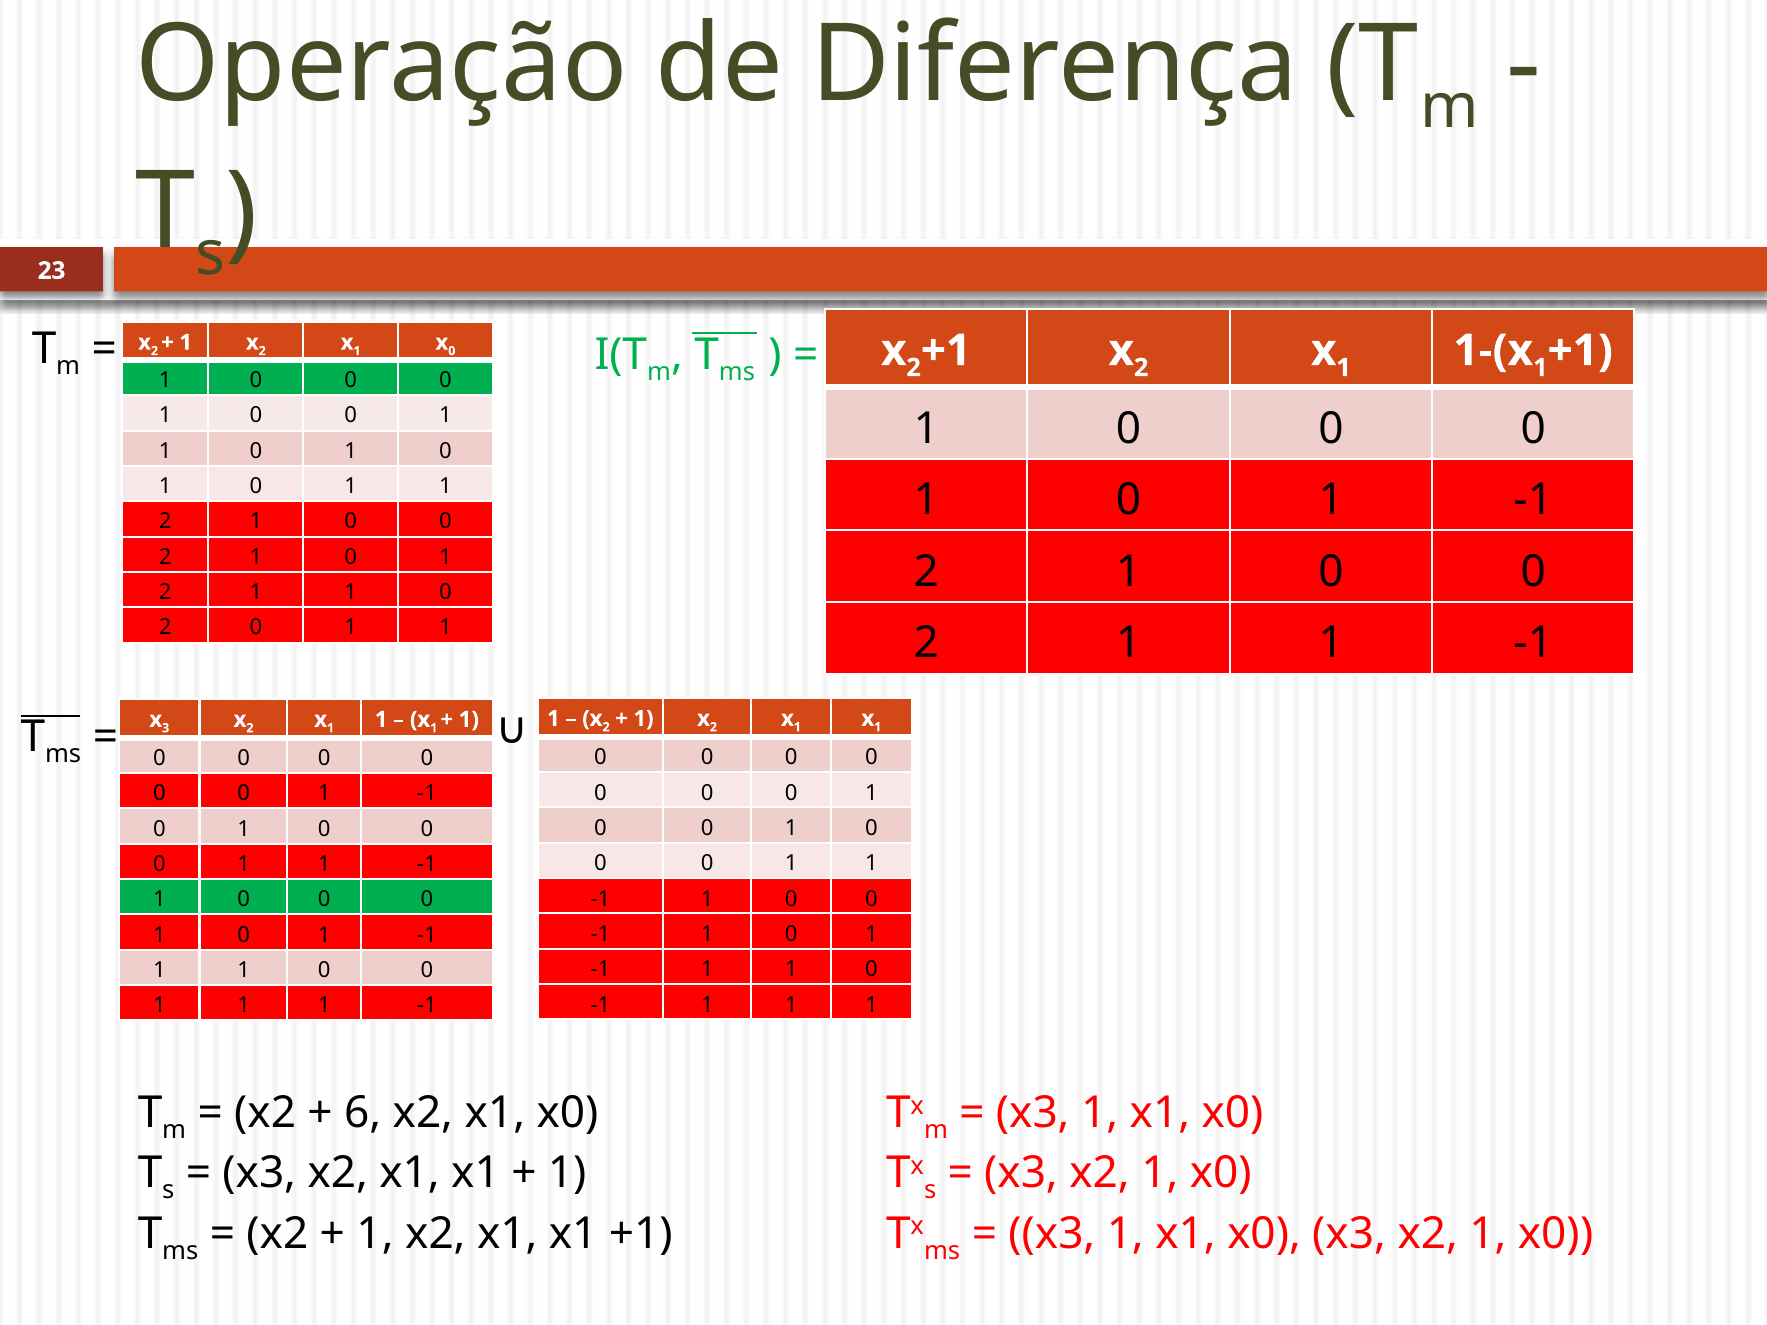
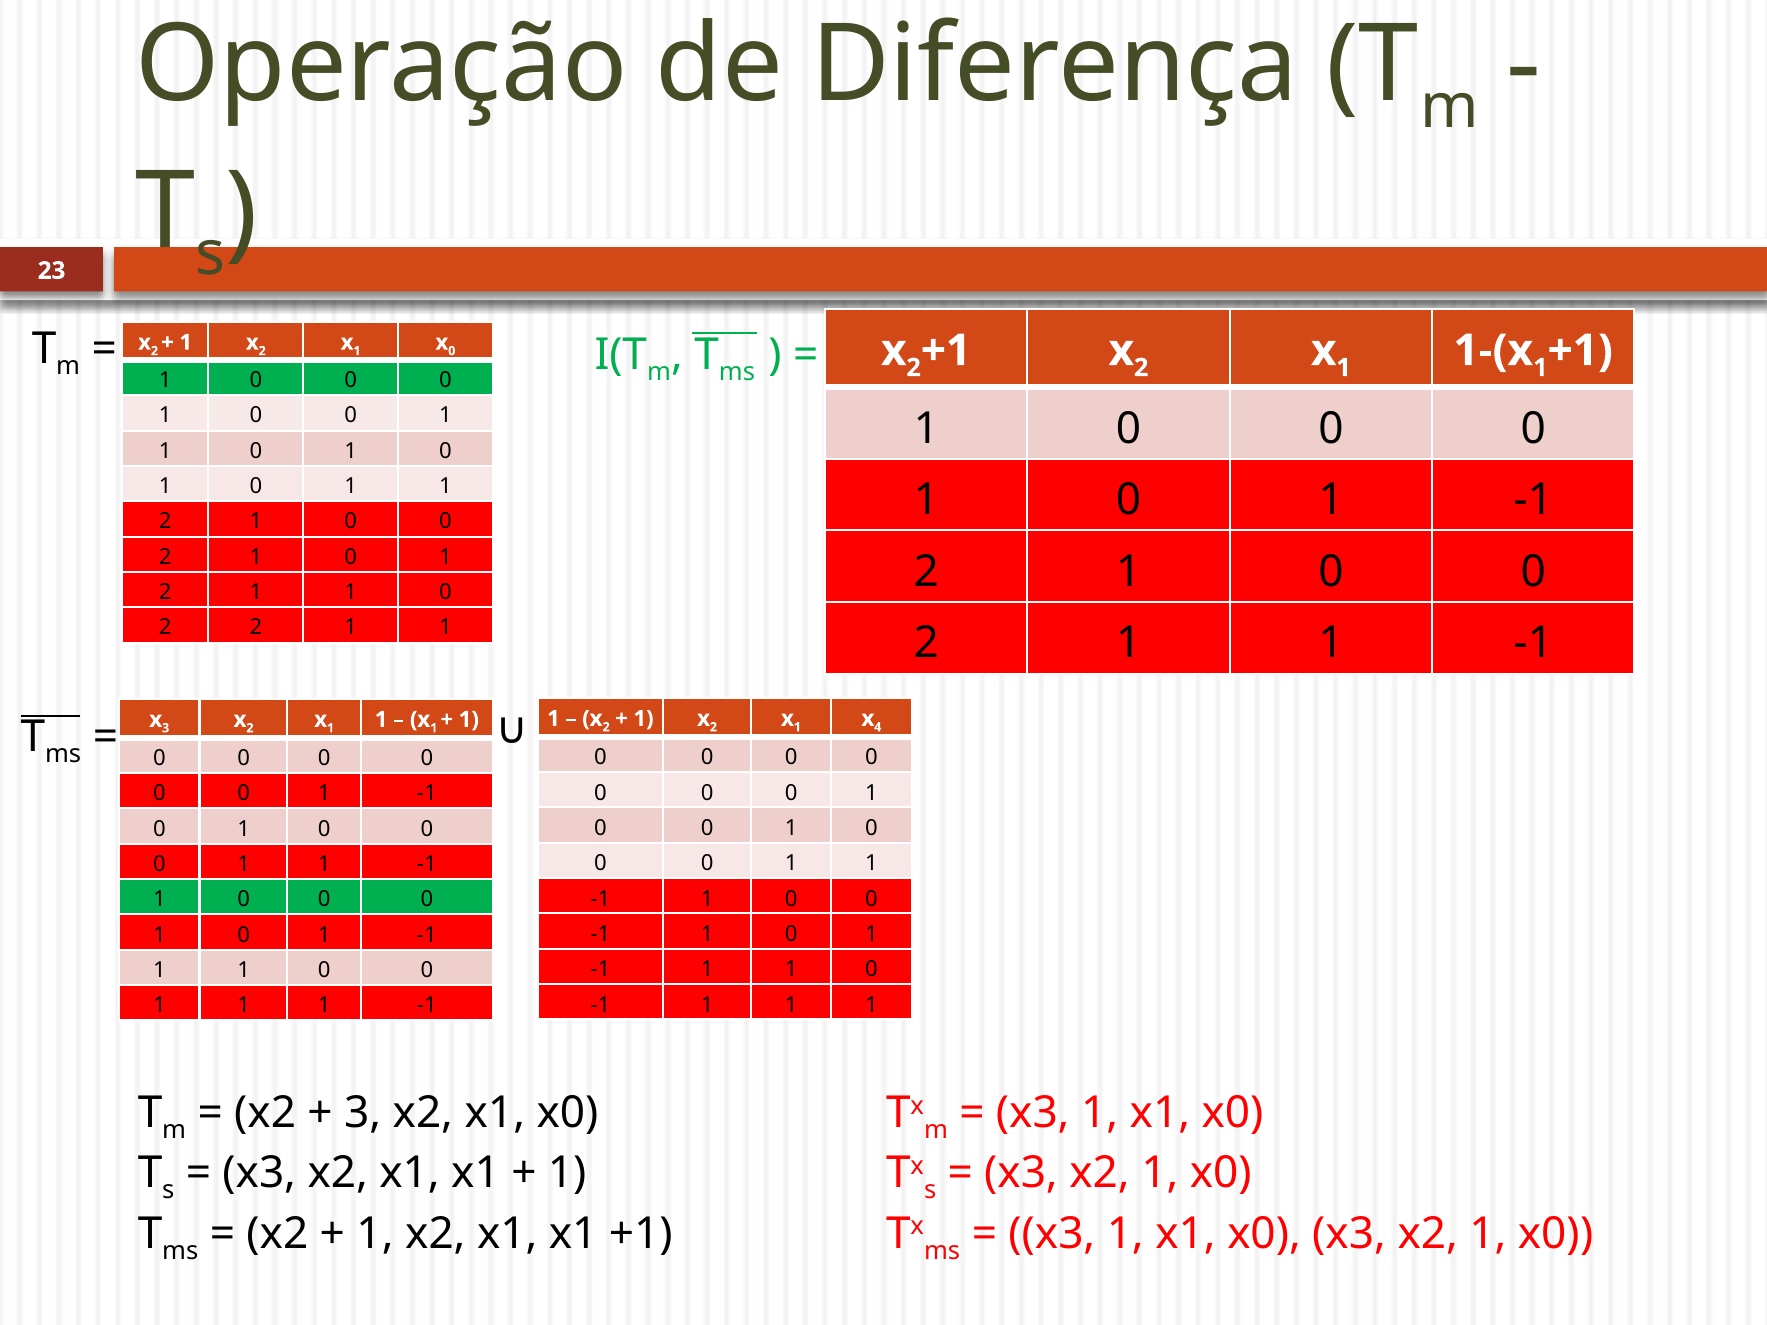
2 0: 0 -> 2 (256, 628)
1: 1 -> 4 (878, 727)
6: 6 -> 3 (363, 1113)
